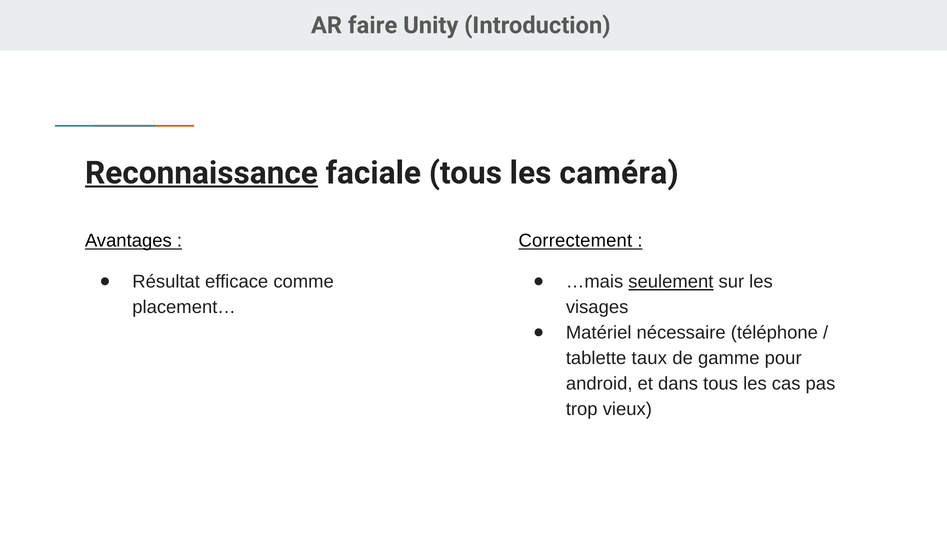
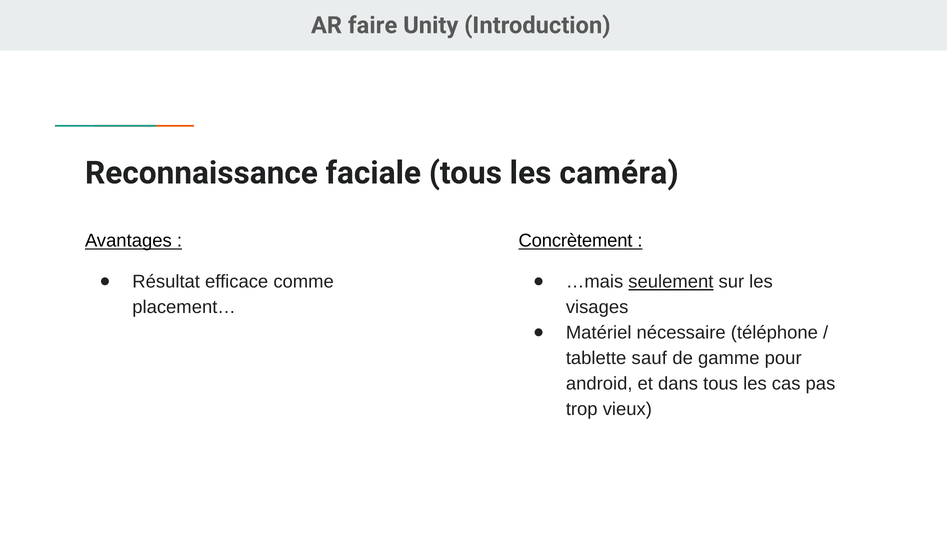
Reconnaissance underline: present -> none (201, 173)
Correctement: Correctement -> Concrètement (576, 240)
taux: taux -> sauf (649, 358)
